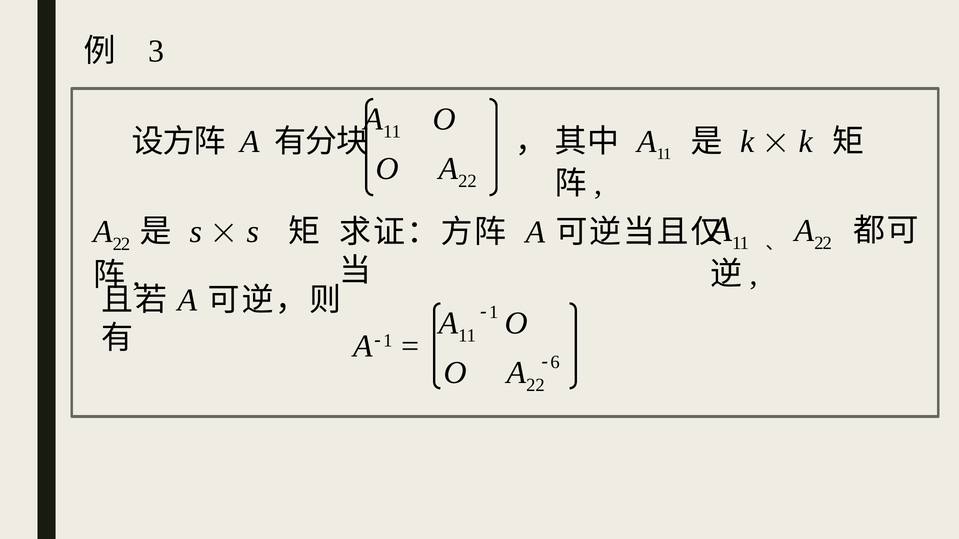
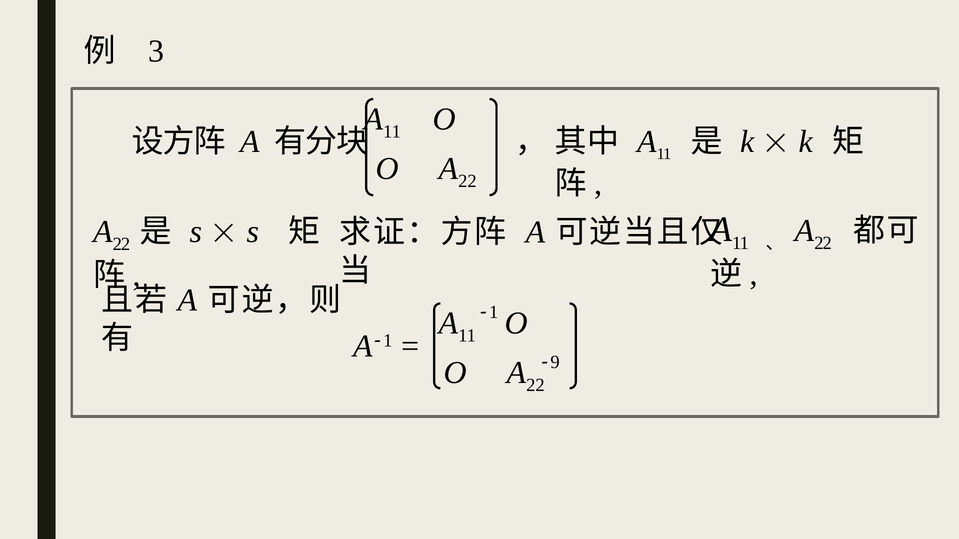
6: 6 -> 9 (555, 362)
